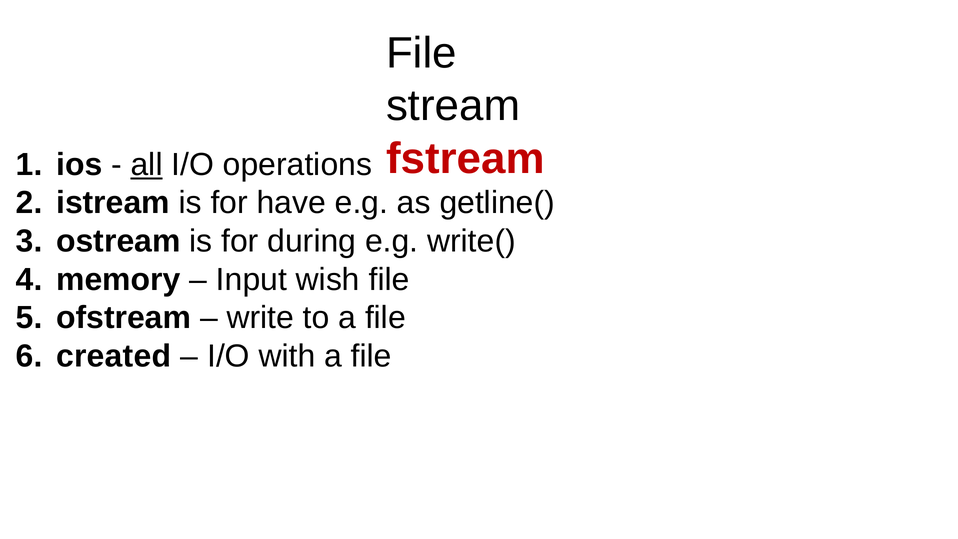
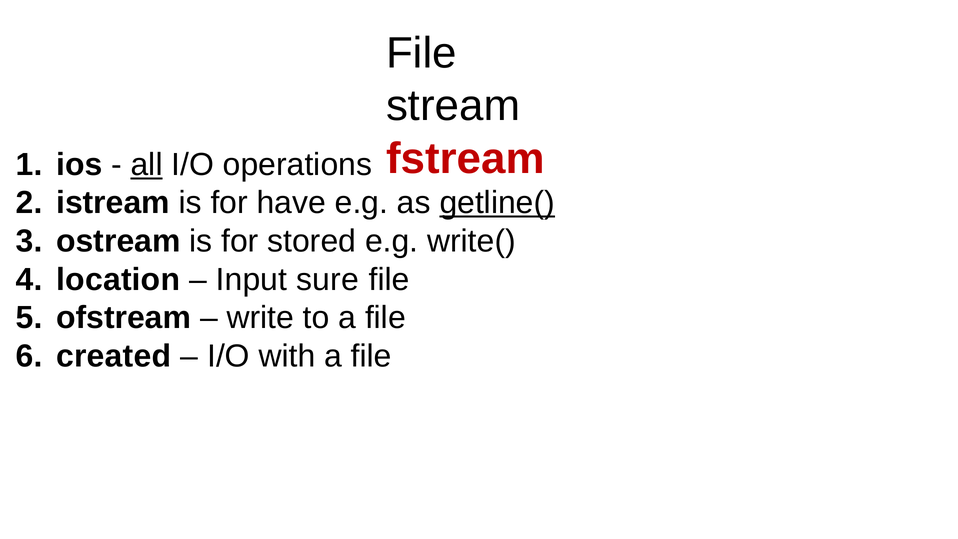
getline( underline: none -> present (497, 203)
during: during -> stored (312, 241)
memory: memory -> location (118, 280)
wish: wish -> sure (328, 280)
